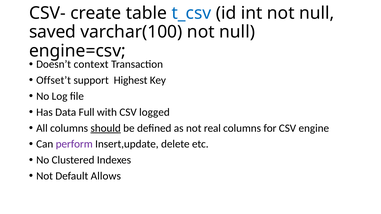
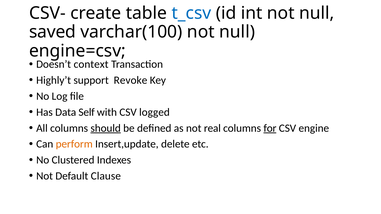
Offset’t: Offset’t -> Highly’t (54, 80)
Highest: Highest -> Revoke (131, 80)
Full: Full -> Self (87, 112)
for underline: none -> present (270, 128)
perform colour: purple -> orange (74, 144)
Allows: Allows -> Clause (106, 176)
